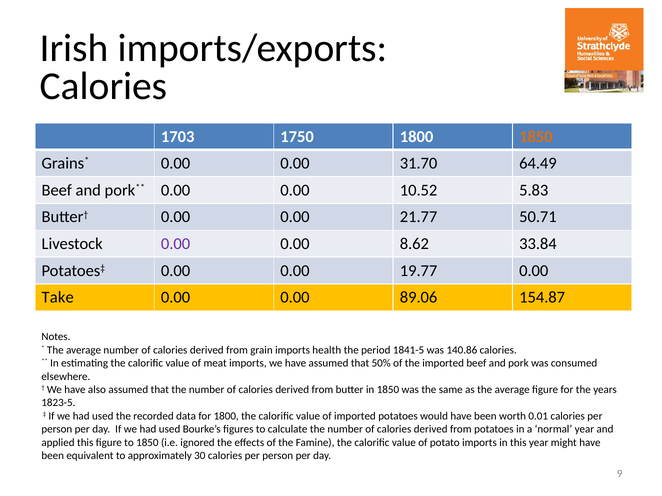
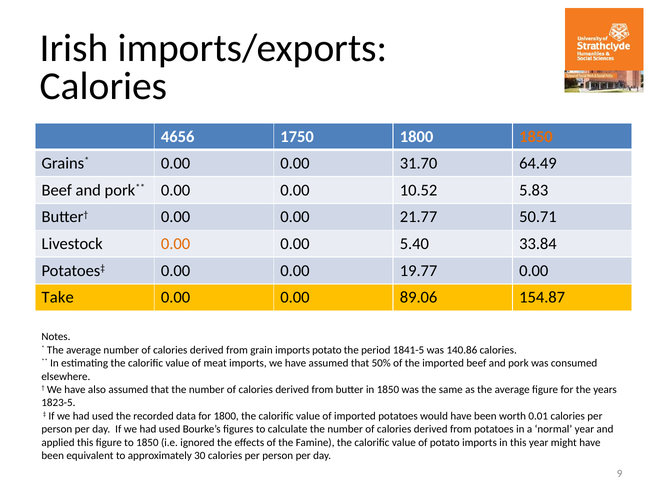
1703: 1703 -> 4656 (178, 137)
0.00 colour: purple -> orange (176, 244)
8.62: 8.62 -> 5.40 (414, 244)
imports health: health -> potato (327, 350)
